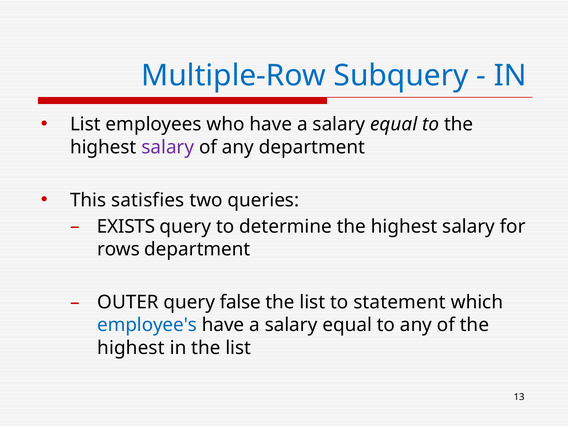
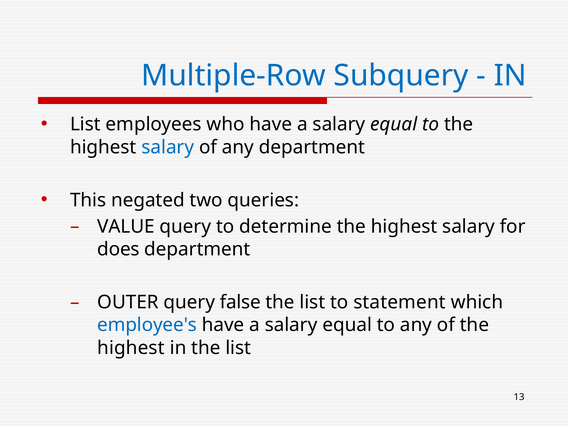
salary colour: purple -> blue (168, 147)
satisfies: satisfies -> negated (148, 200)
EXISTS: EXISTS -> VALUE (126, 227)
rows: rows -> does (118, 249)
